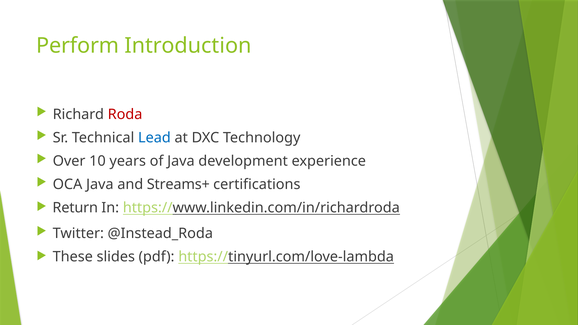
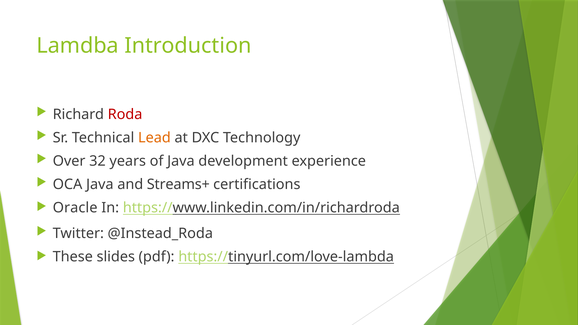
Perform: Perform -> Lamdba (78, 46)
Lead colour: blue -> orange (154, 138)
10: 10 -> 32 (97, 161)
Return: Return -> Oracle (75, 208)
